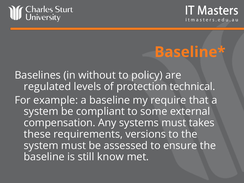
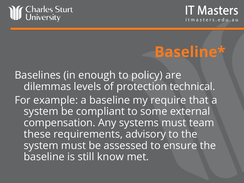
without: without -> enough (97, 75)
regulated: regulated -> dilemmas (47, 87)
takes: takes -> team (202, 123)
versions: versions -> advisory (146, 134)
